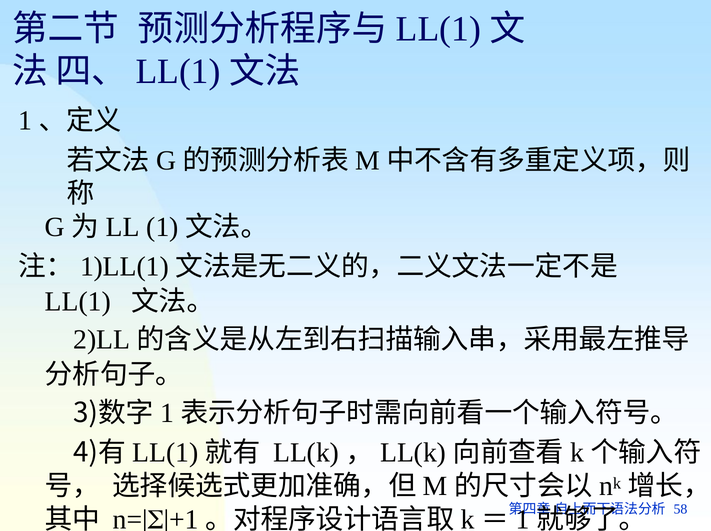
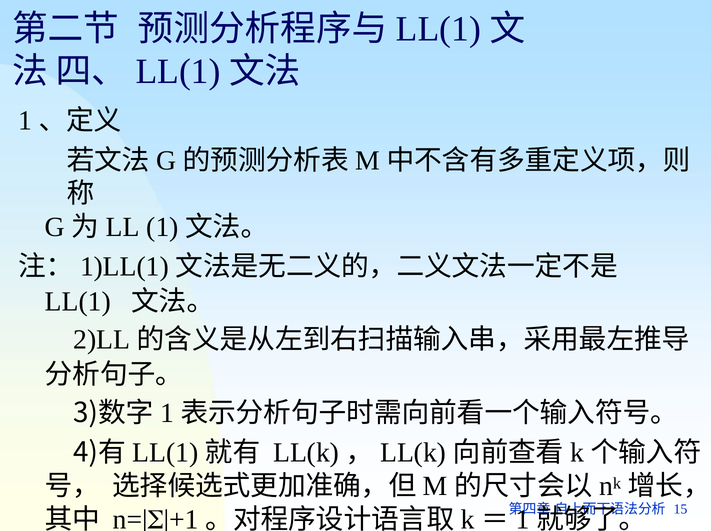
58: 58 -> 15 (680, 510)
